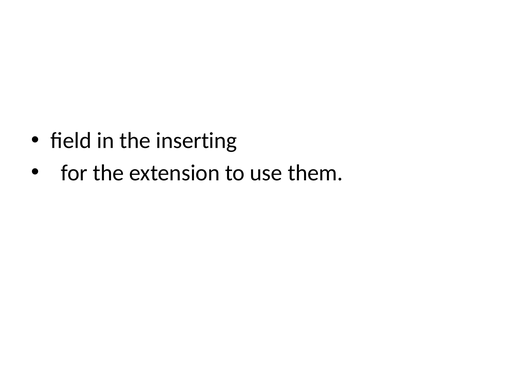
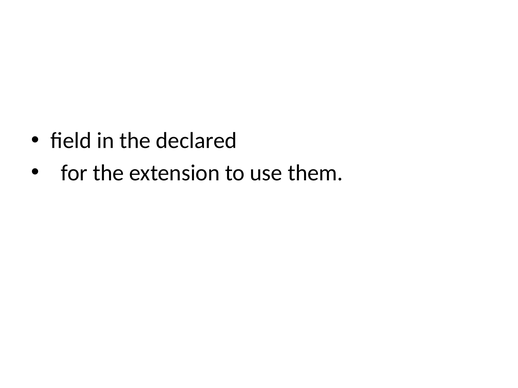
inserting: inserting -> declared (196, 141)
